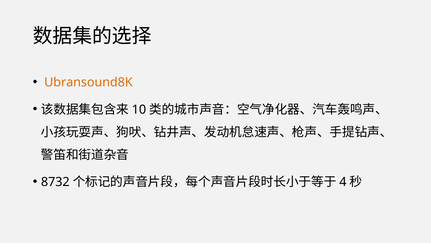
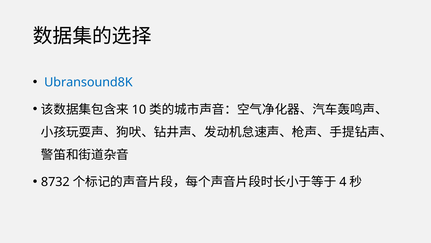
Ubransound8K colour: orange -> blue (88, 82)
